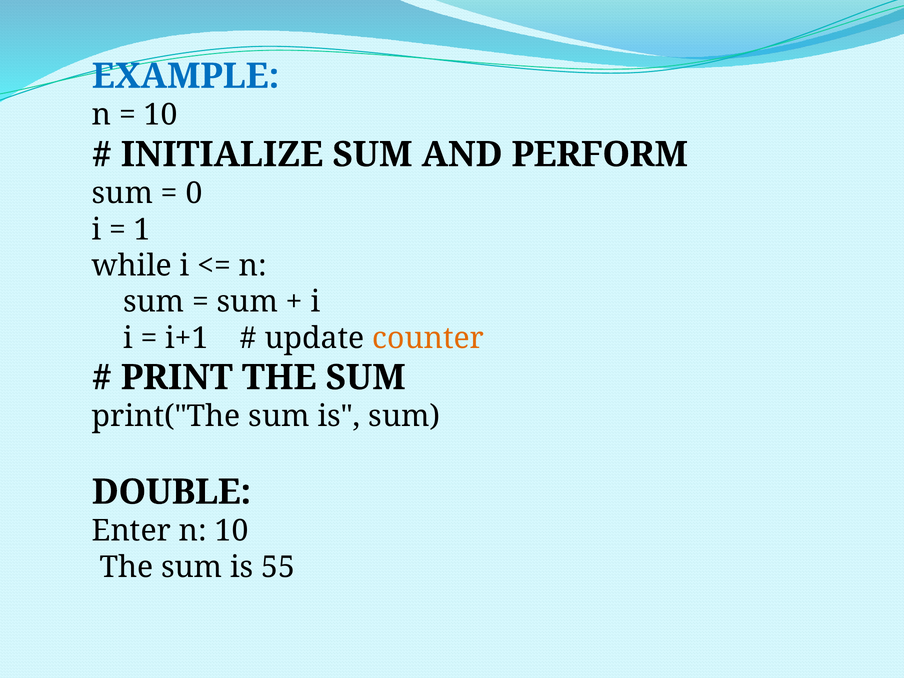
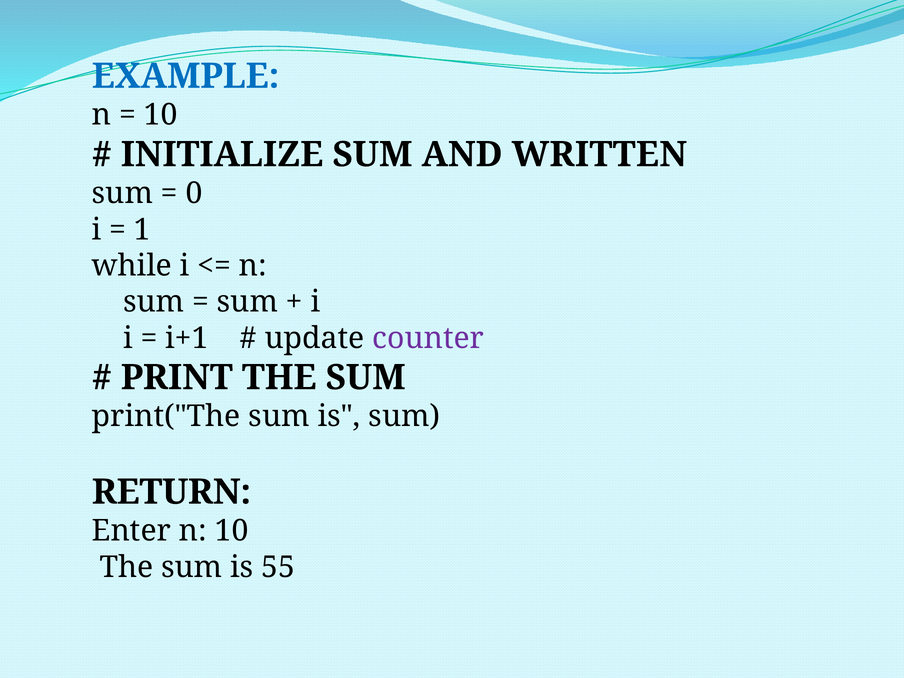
PERFORM: PERFORM -> WRITTEN (599, 155)
counter colour: orange -> purple (428, 338)
DOUBLE: DOUBLE -> RETURN (171, 492)
